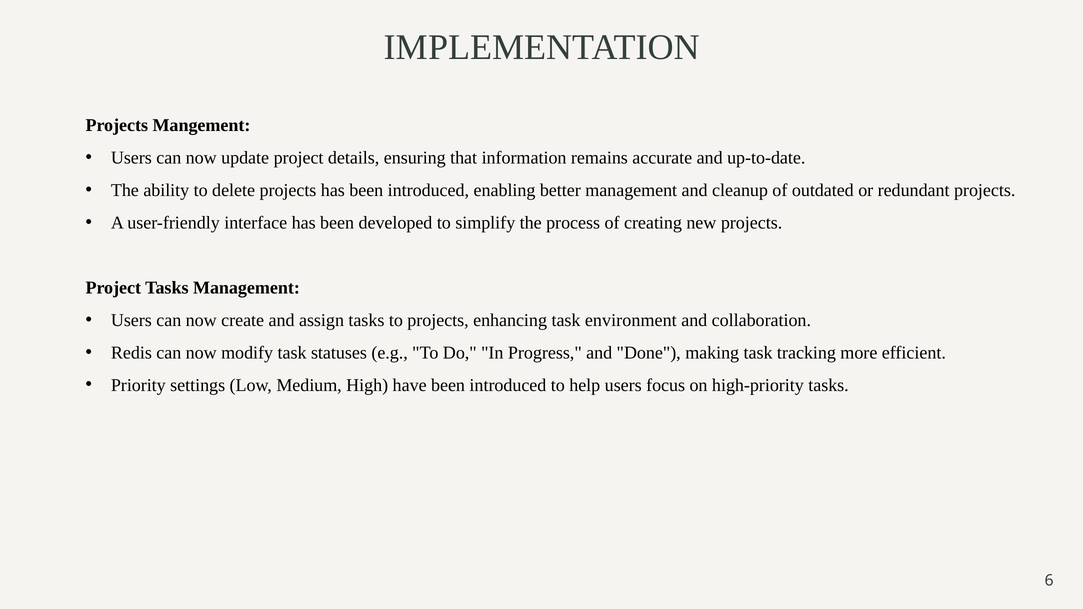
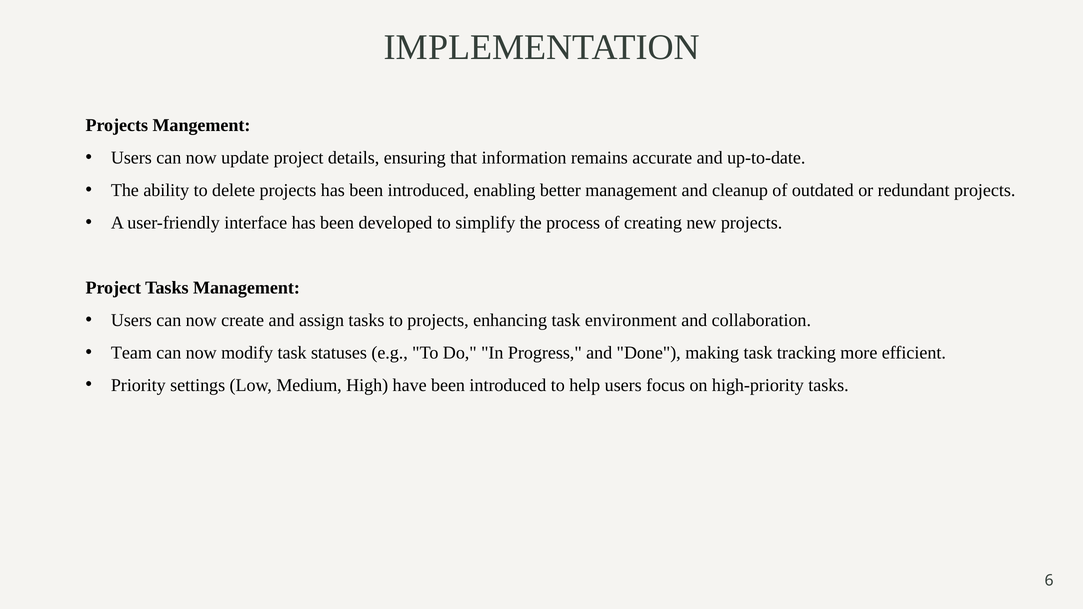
Redis: Redis -> Team (131, 353)
